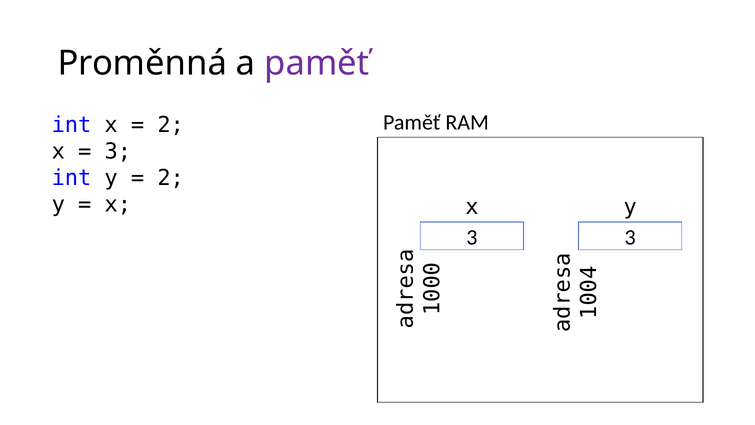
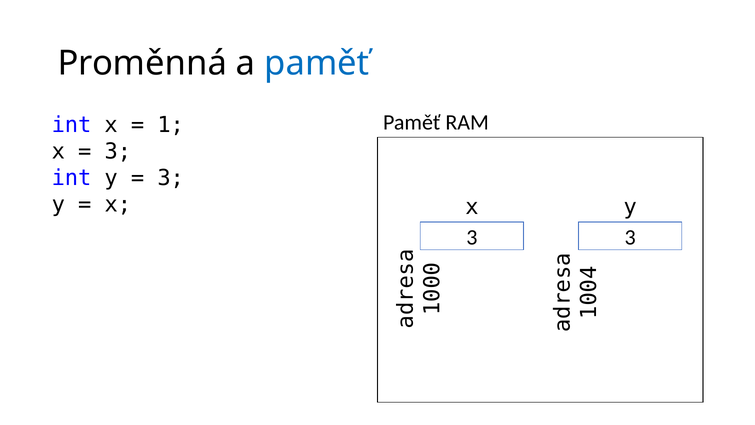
paměť colour: purple -> blue (317, 63)
2: 2 -> 1 (171, 125)
2: 2 -> 3 (171, 178)
